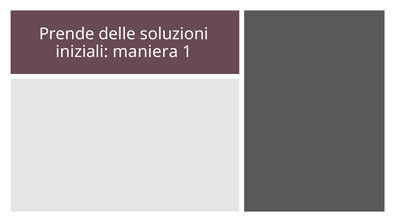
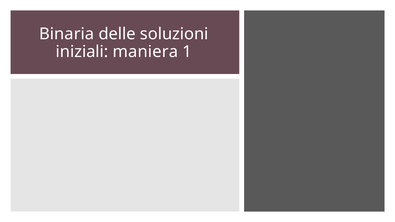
Prende: Prende -> Binaria (67, 34)
